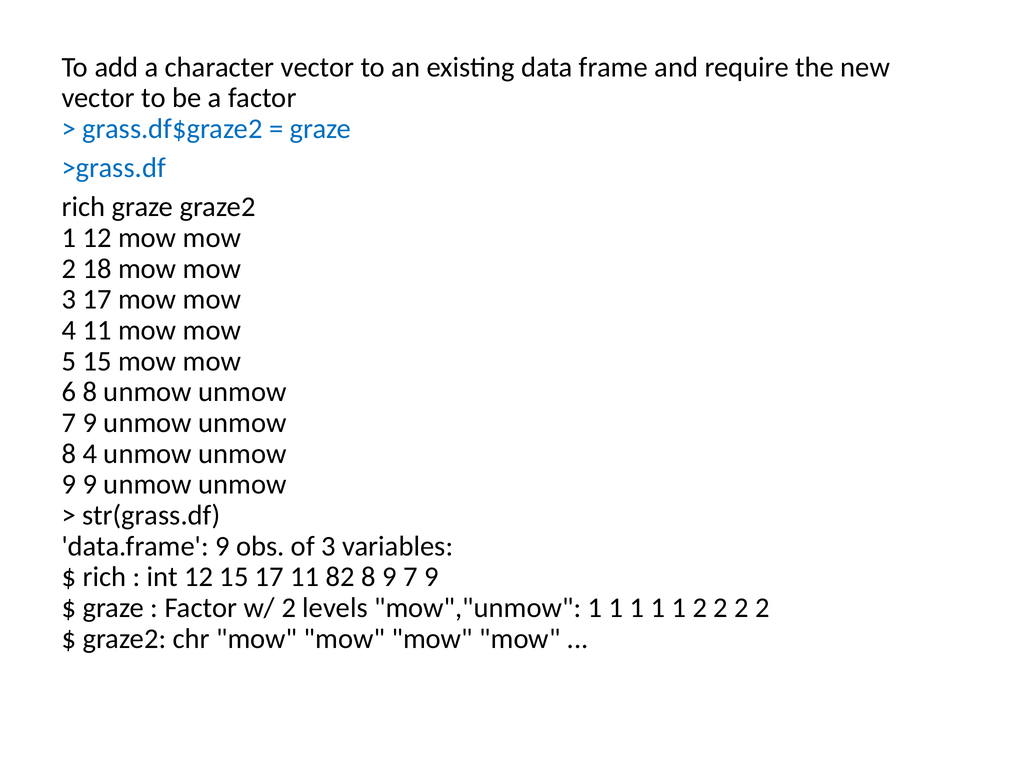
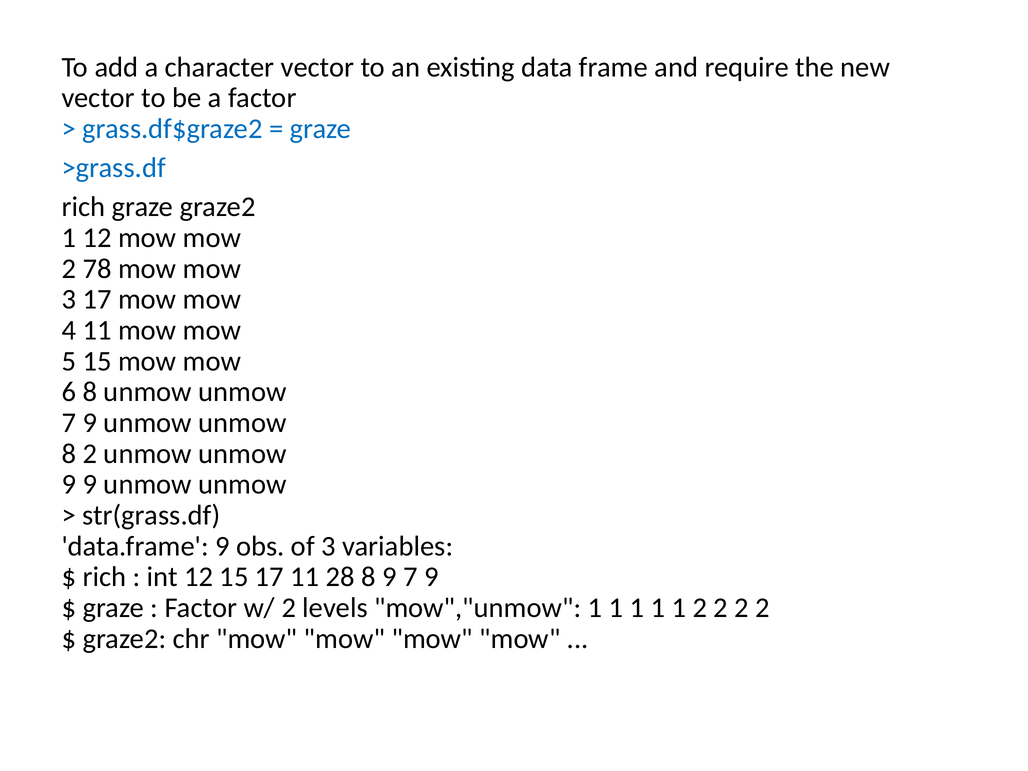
18: 18 -> 78 (97, 269)
8 4: 4 -> 2 (90, 454)
82: 82 -> 28 (340, 577)
